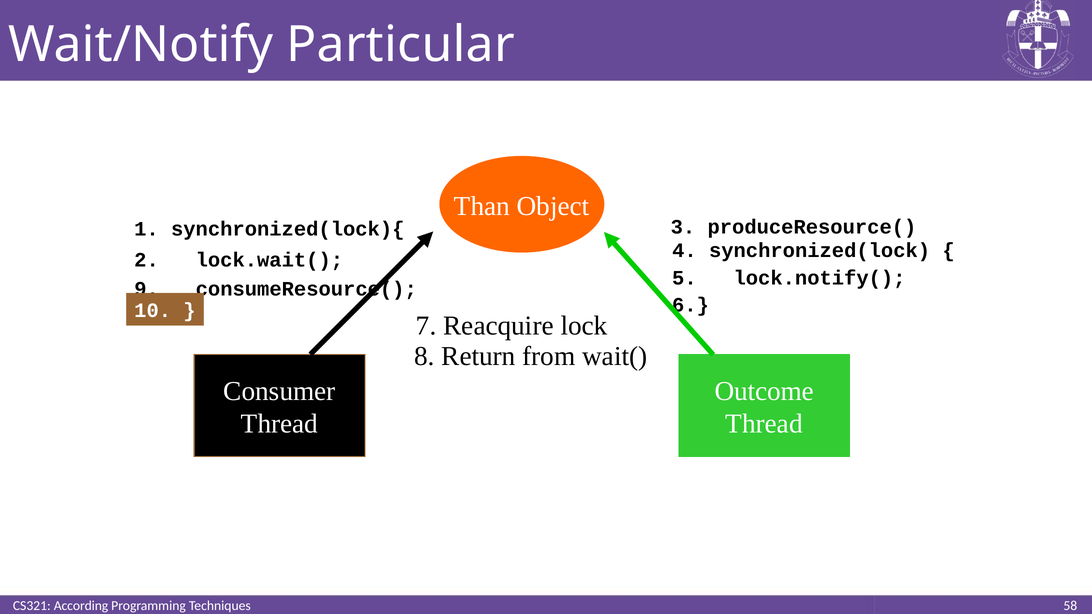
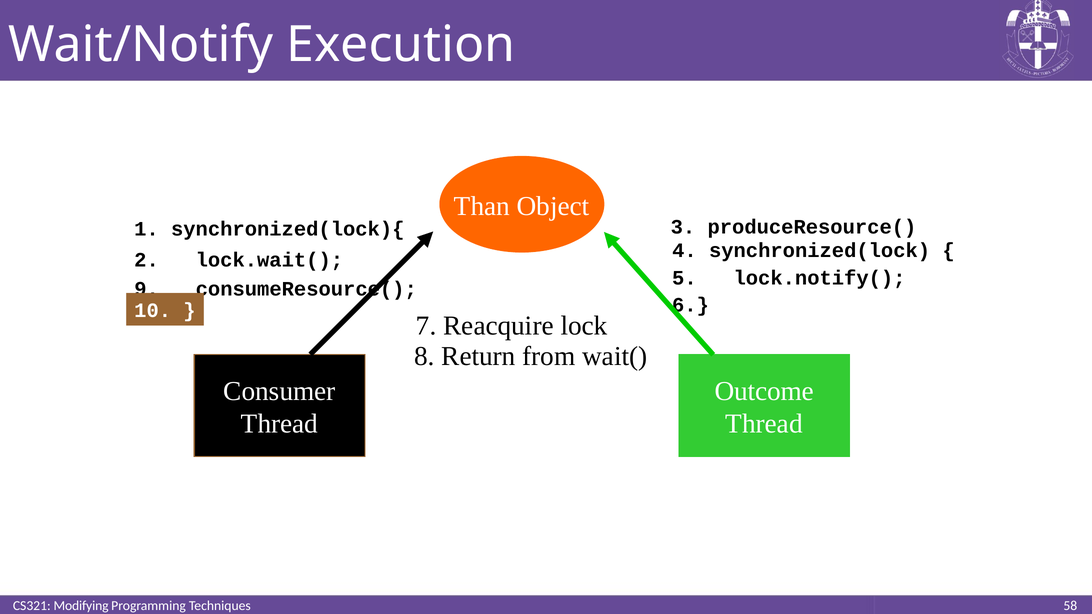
Particular: Particular -> Execution (401, 45)
According: According -> Modifying (81, 606)
